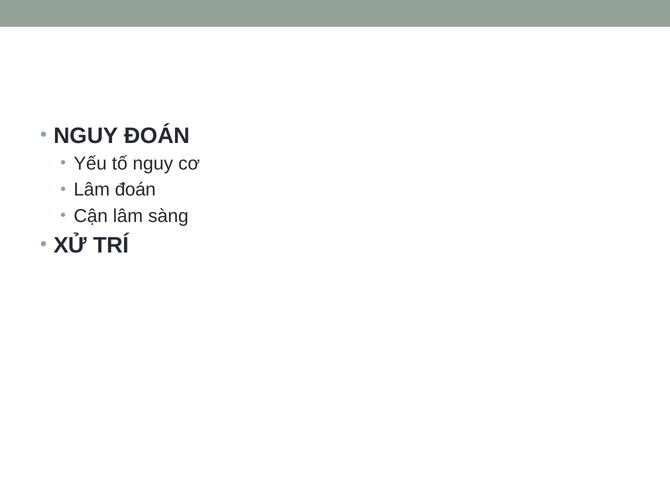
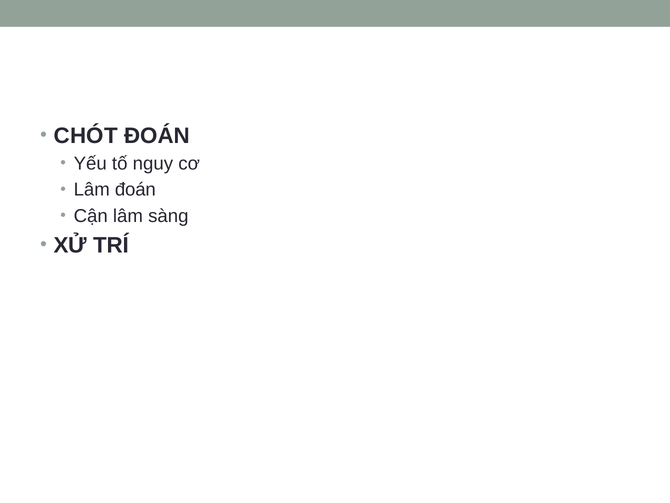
NGUY: NGUY -> CHÓT (86, 136)
